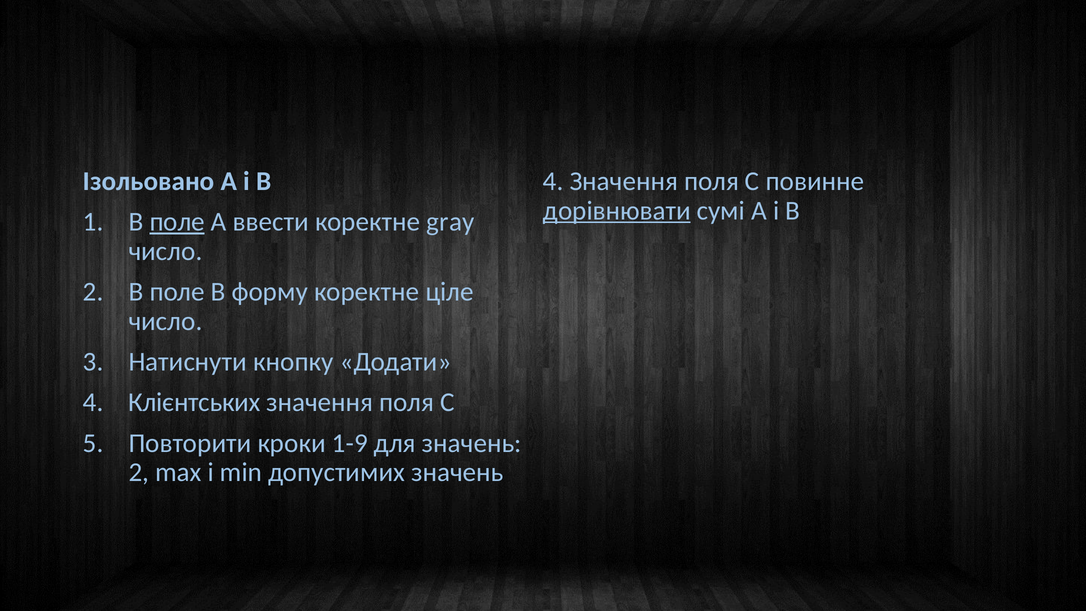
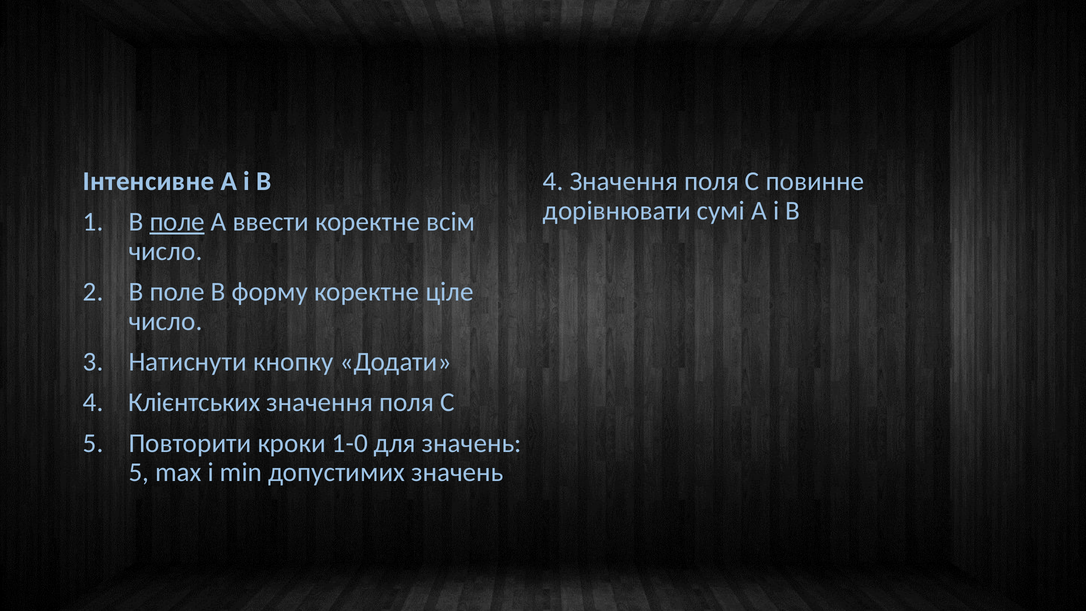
Ізольовано: Ізольовано -> Інтенсивне (149, 181)
дорівнювати underline: present -> none (617, 211)
gray: gray -> всім (451, 222)
1-9: 1-9 -> 1-0 (350, 443)
2: 2 -> 5 (139, 472)
